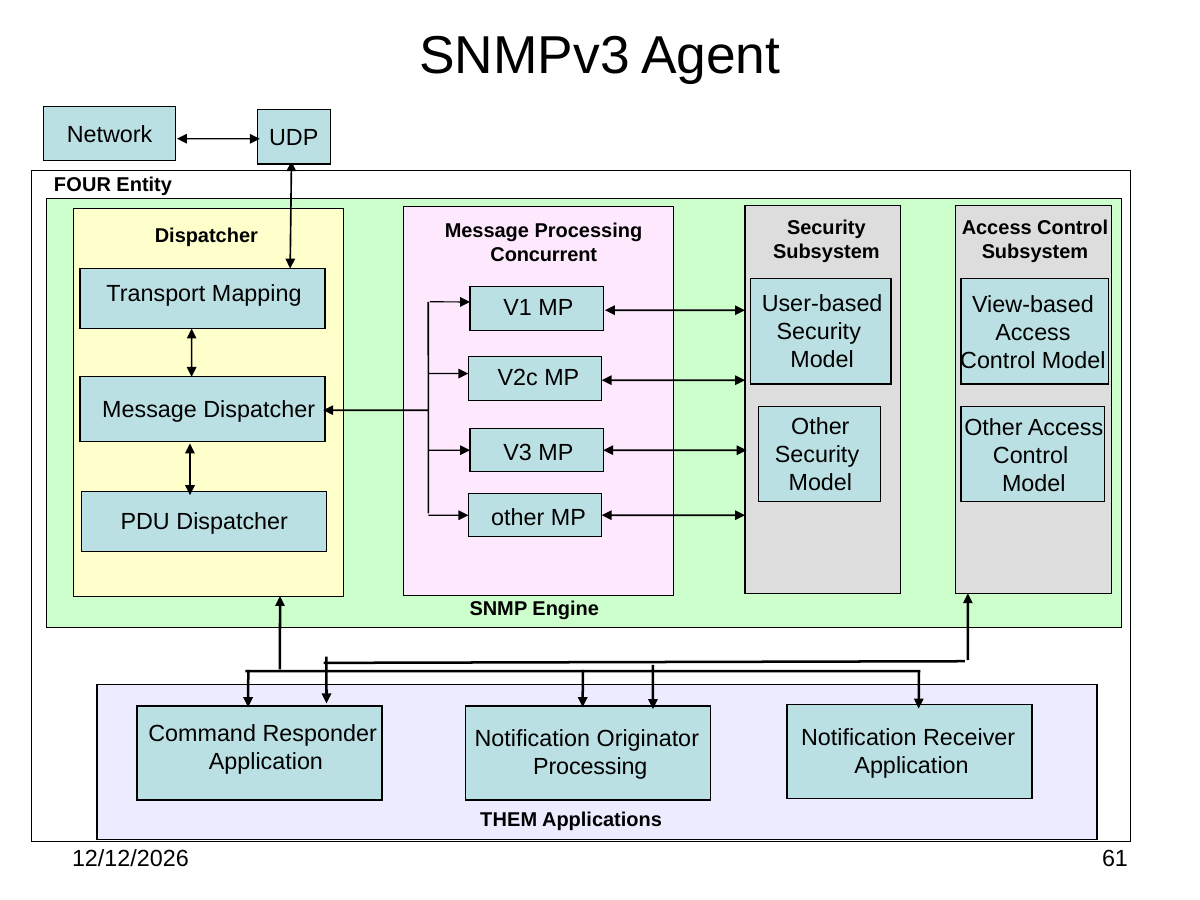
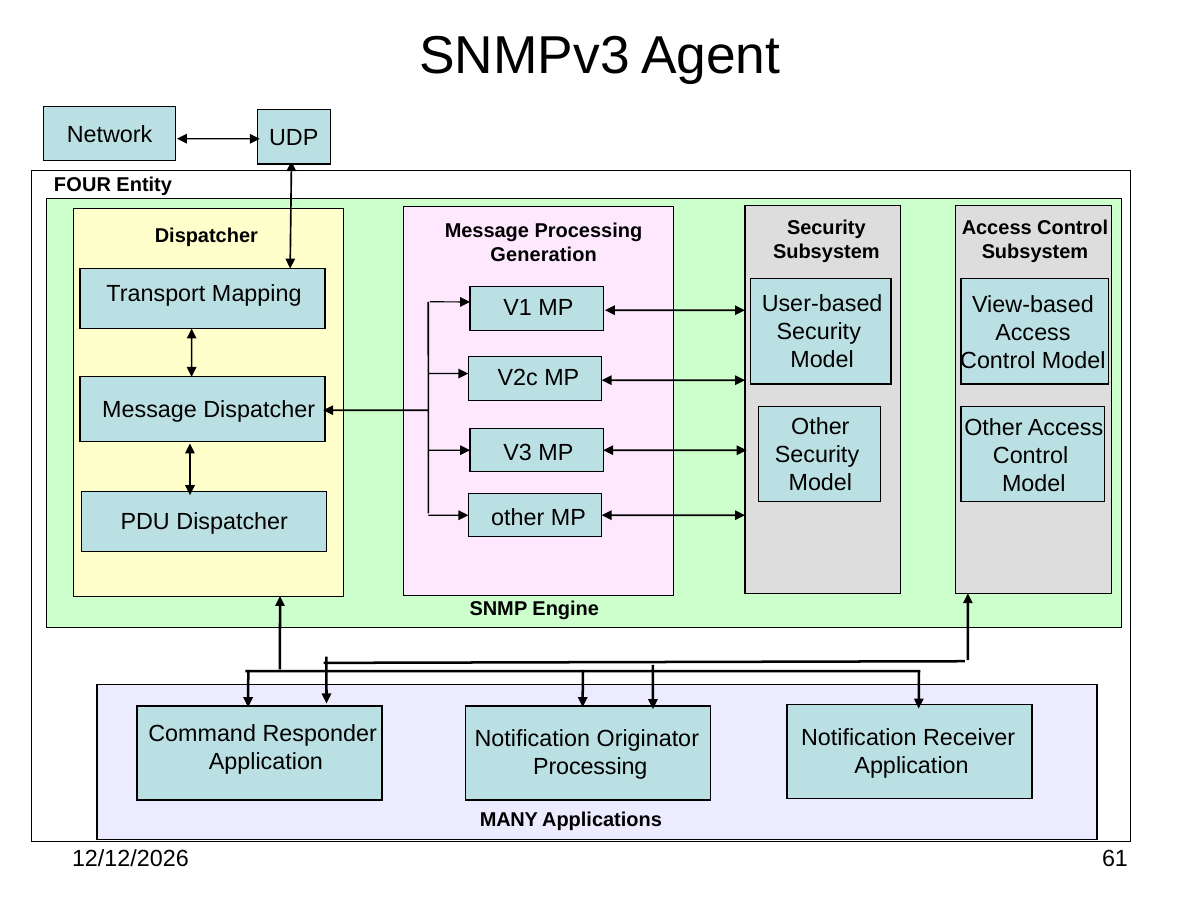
Concurrent: Concurrent -> Generation (544, 254)
THEM: THEM -> MANY (509, 820)
